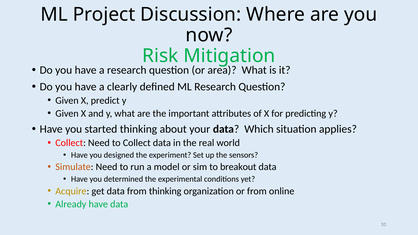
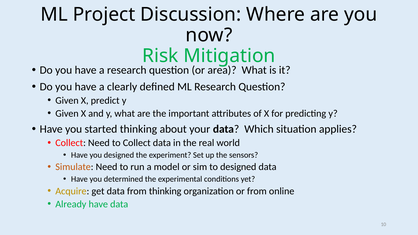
to breakout: breakout -> designed (238, 167)
